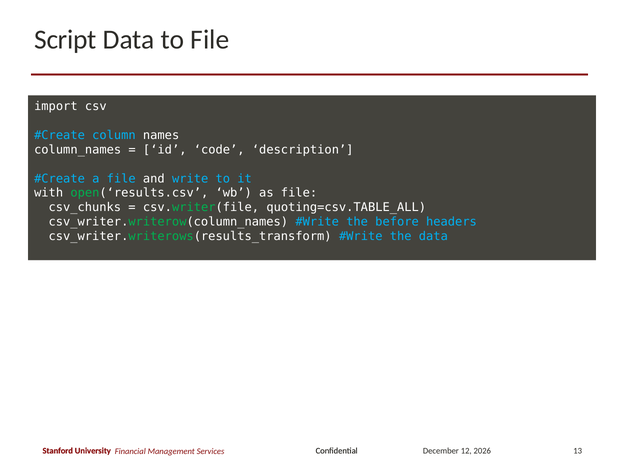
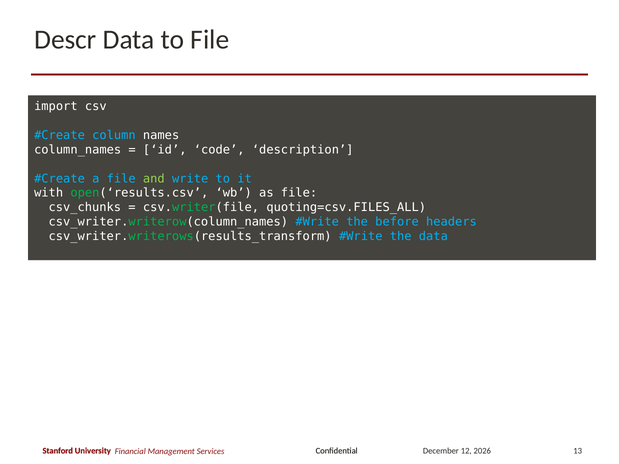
Script: Script -> Descr (65, 40)
and colour: white -> light green (154, 179)
quoting=csv.TABLE_ALL: quoting=csv.TABLE_ALL -> quoting=csv.FILES_ALL (346, 208)
